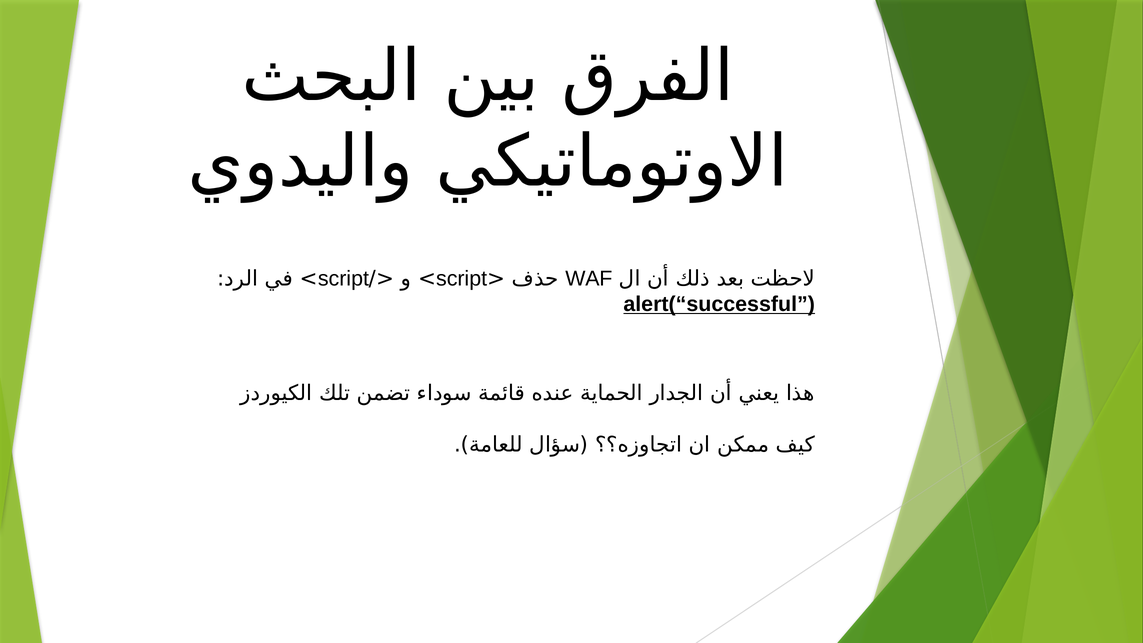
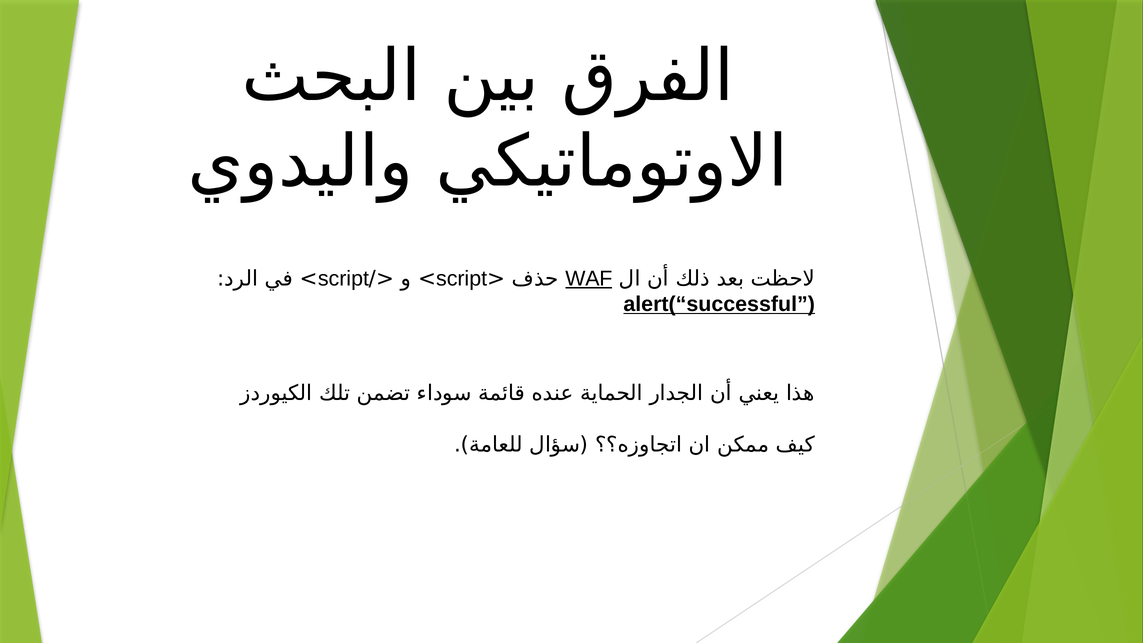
WAF underline: none -> present (589, 279)
